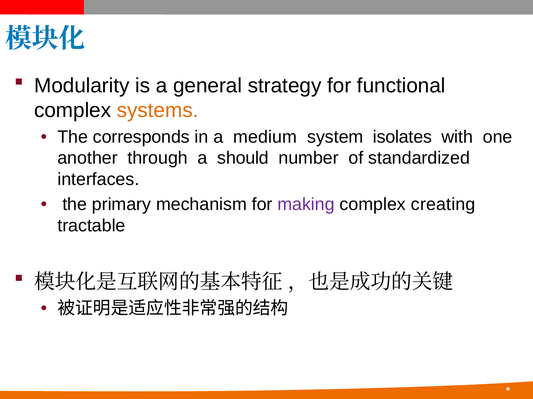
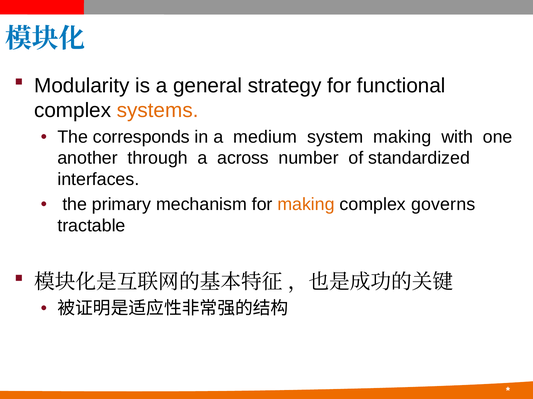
system isolates: isolates -> making (402, 137)
should: should -> across (243, 158)
making colour: purple -> orange (306, 205)
creating: creating -> governs (443, 205)
